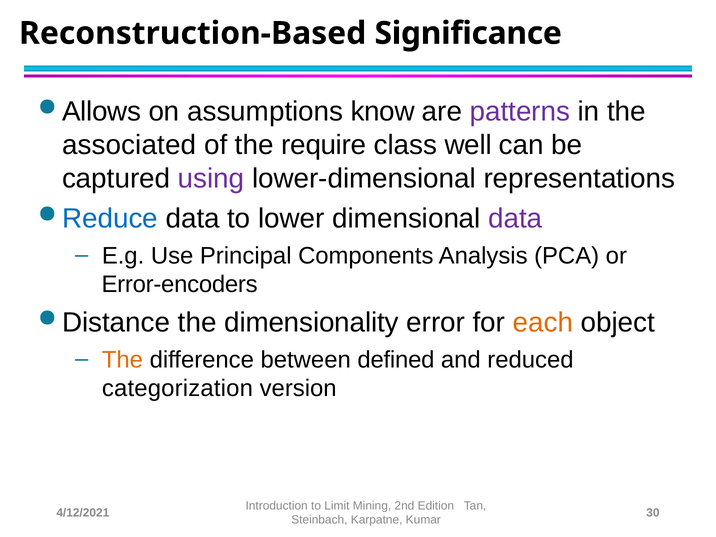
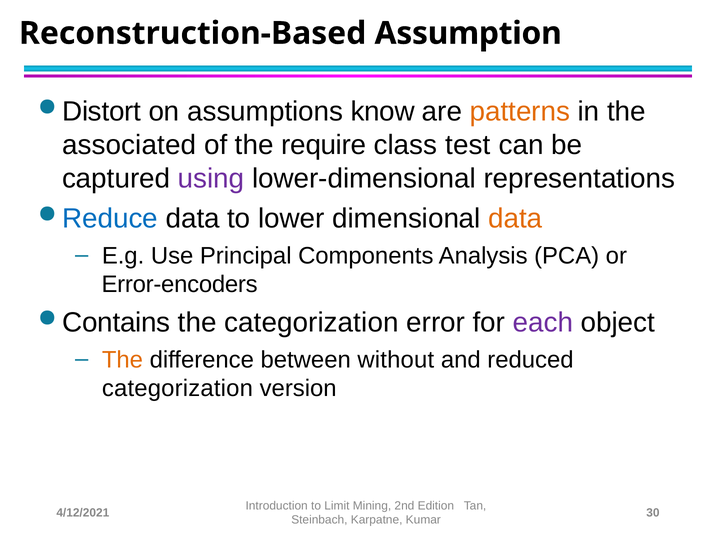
Significance: Significance -> Assumption (468, 33)
Allows: Allows -> Distort (102, 112)
patterns colour: purple -> orange (520, 112)
well: well -> test (468, 145)
data colour: purple -> orange (515, 219)
Distance: Distance -> Contains (116, 323)
the dimensionality: dimensionality -> categorization (311, 323)
each colour: orange -> purple (543, 323)
defined: defined -> without (396, 360)
